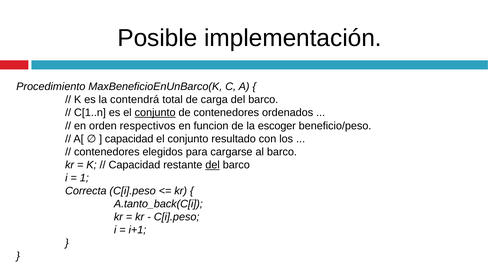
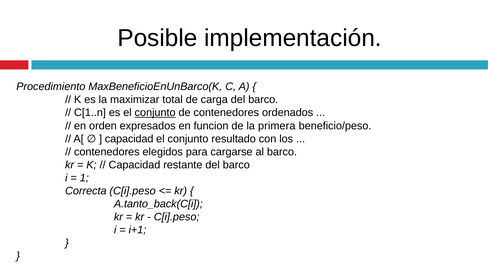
contendrá: contendrá -> maximizar (135, 100)
respectivos: respectivos -> expresados (148, 126)
escoger: escoger -> primera (277, 126)
del underline: present -> none (213, 165)
